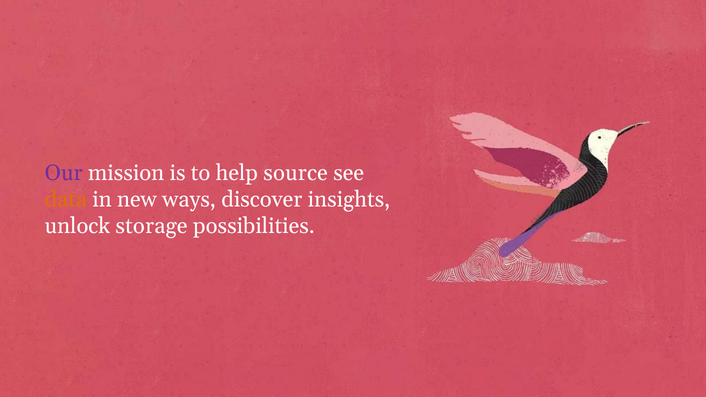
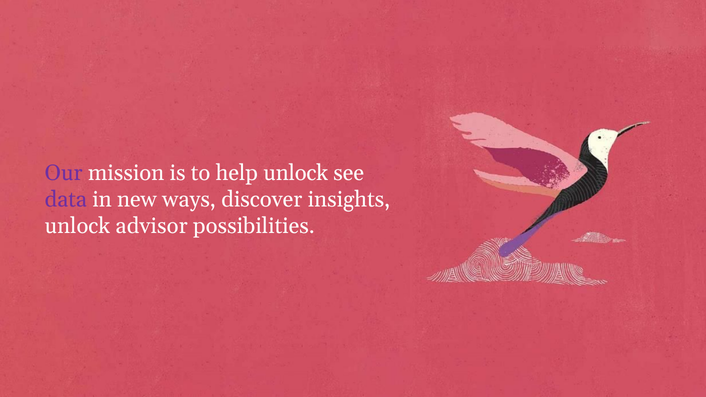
help source: source -> unlock (296, 173)
data colour: orange -> purple (66, 200)
storage: storage -> advisor (152, 226)
